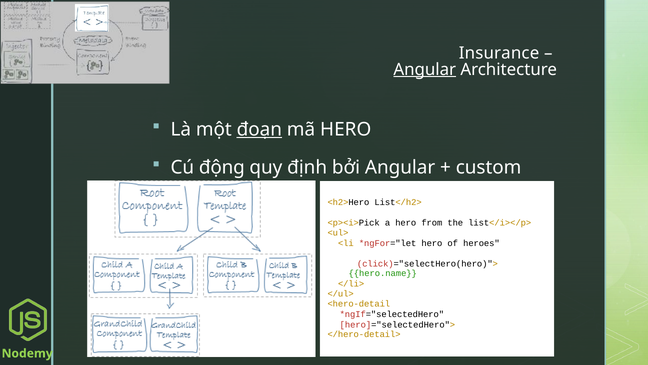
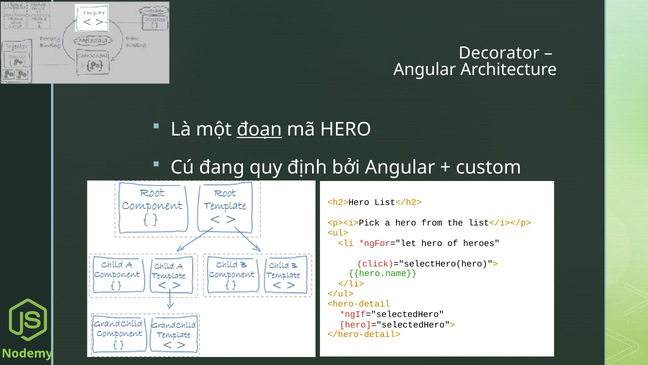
Insurance: Insurance -> Decorator (499, 53)
Angular underline: present -> none (425, 69)
động: động -> đang (222, 167)
